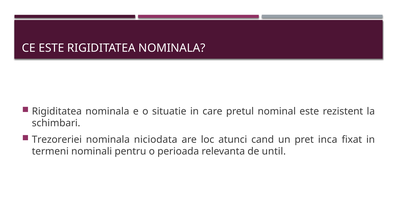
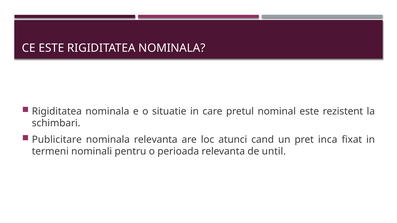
Trezoreriei: Trezoreriei -> Publicitare (57, 140)
nominala niciodata: niciodata -> relevanta (156, 140)
